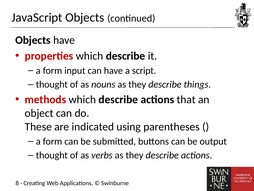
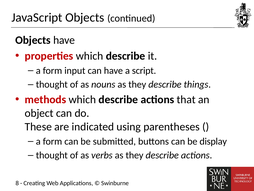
output: output -> display (213, 141)
